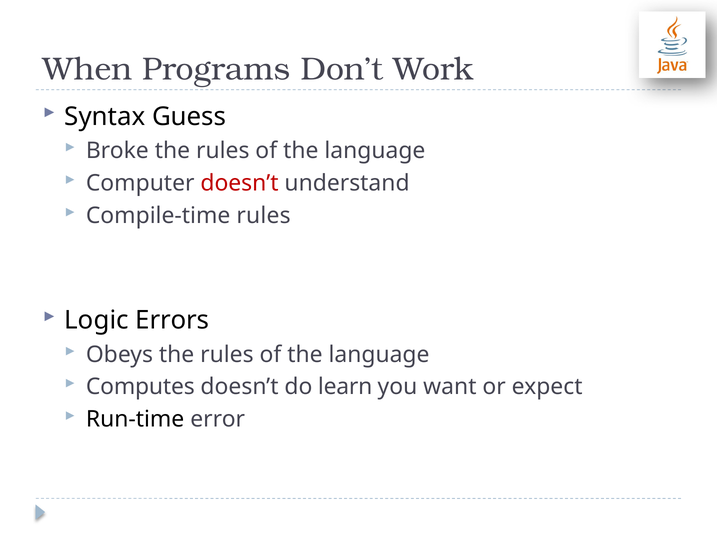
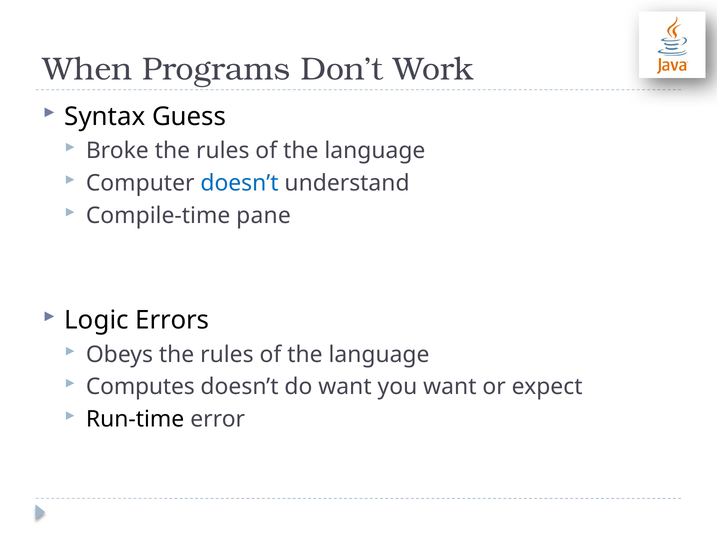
doesn’t colour: red -> blue (240, 183)
Compile-time rules: rules -> pane (264, 215)
do learn: learn -> want (345, 387)
